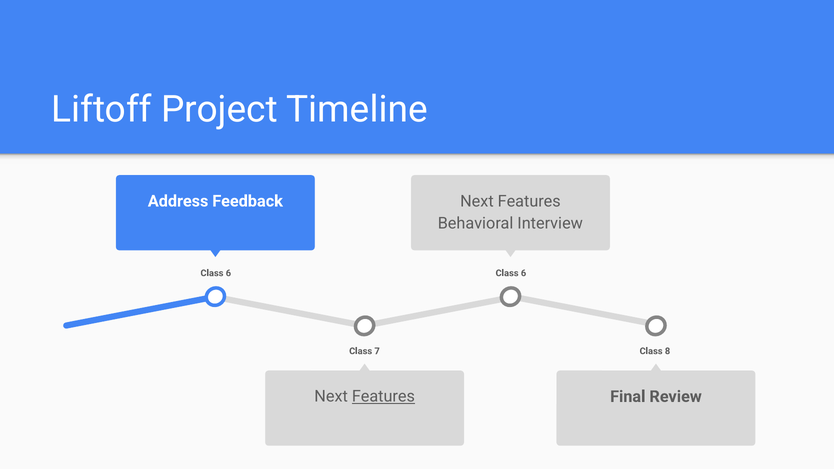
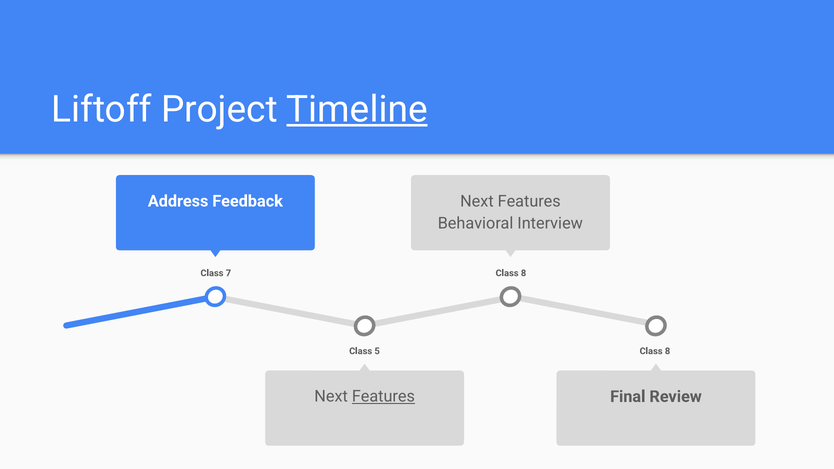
Timeline underline: none -> present (357, 109)
6: 6 -> 7 (228, 273)
6: 6 -> 8 (524, 273)
7: 7 -> 5 (377, 351)
